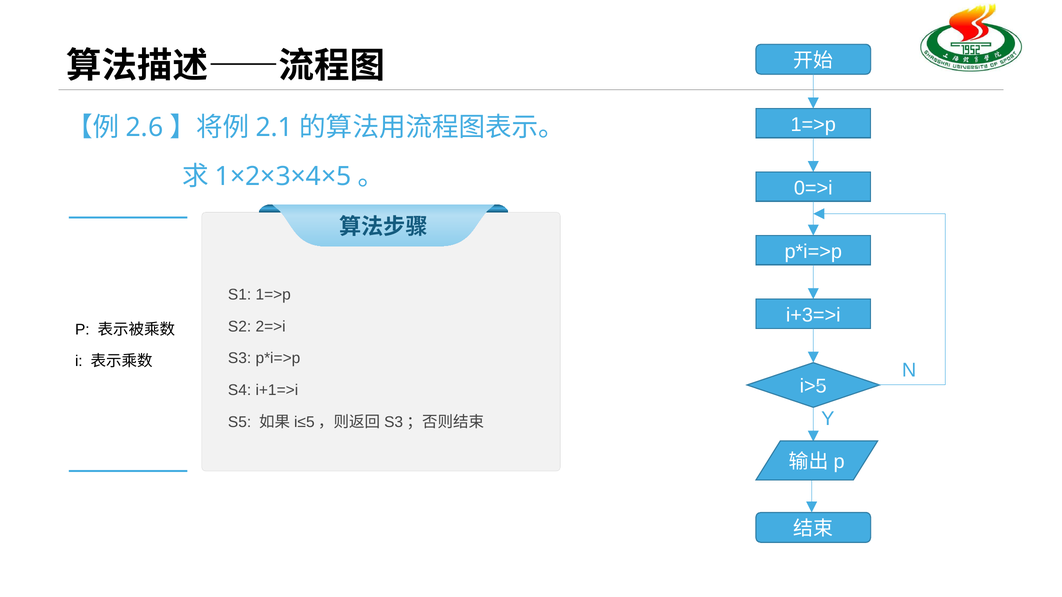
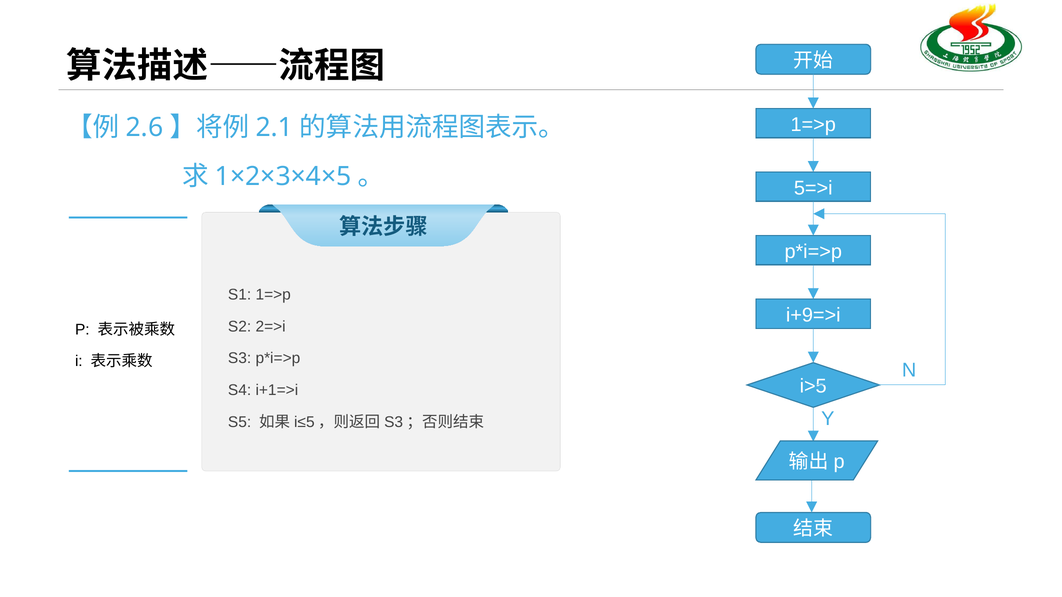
0=>i: 0=>i -> 5=>i (813, 188)
i+3=>i: i+3=>i -> i+9=>i (813, 315)
